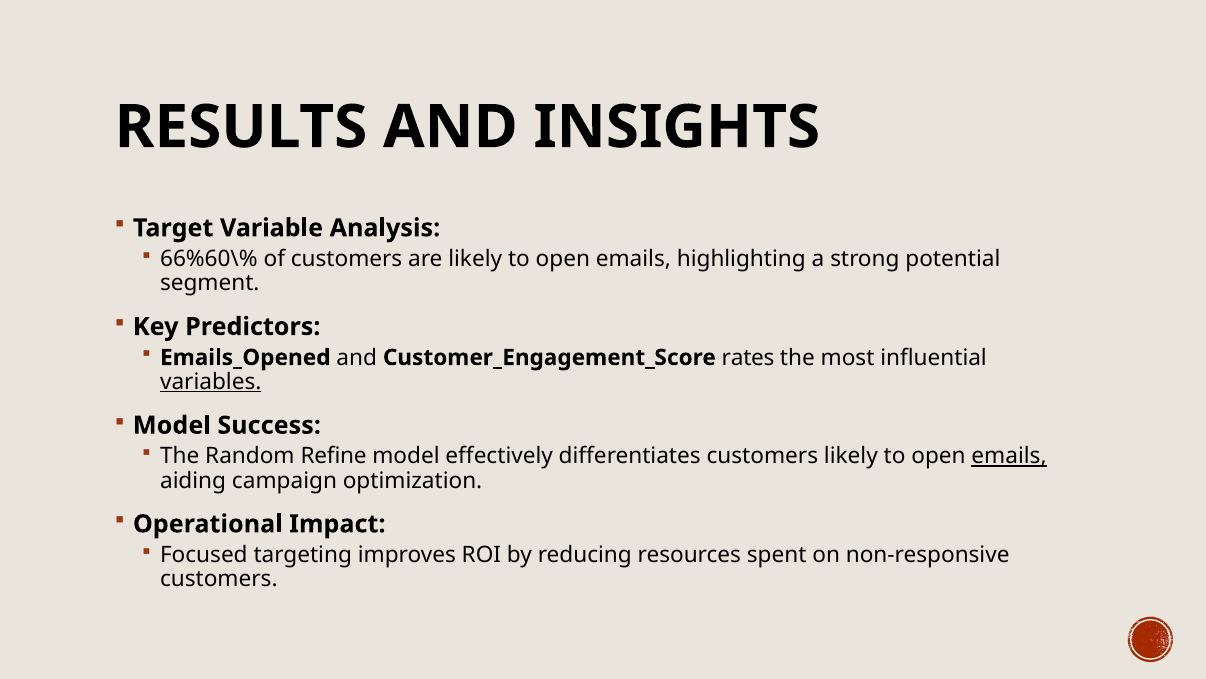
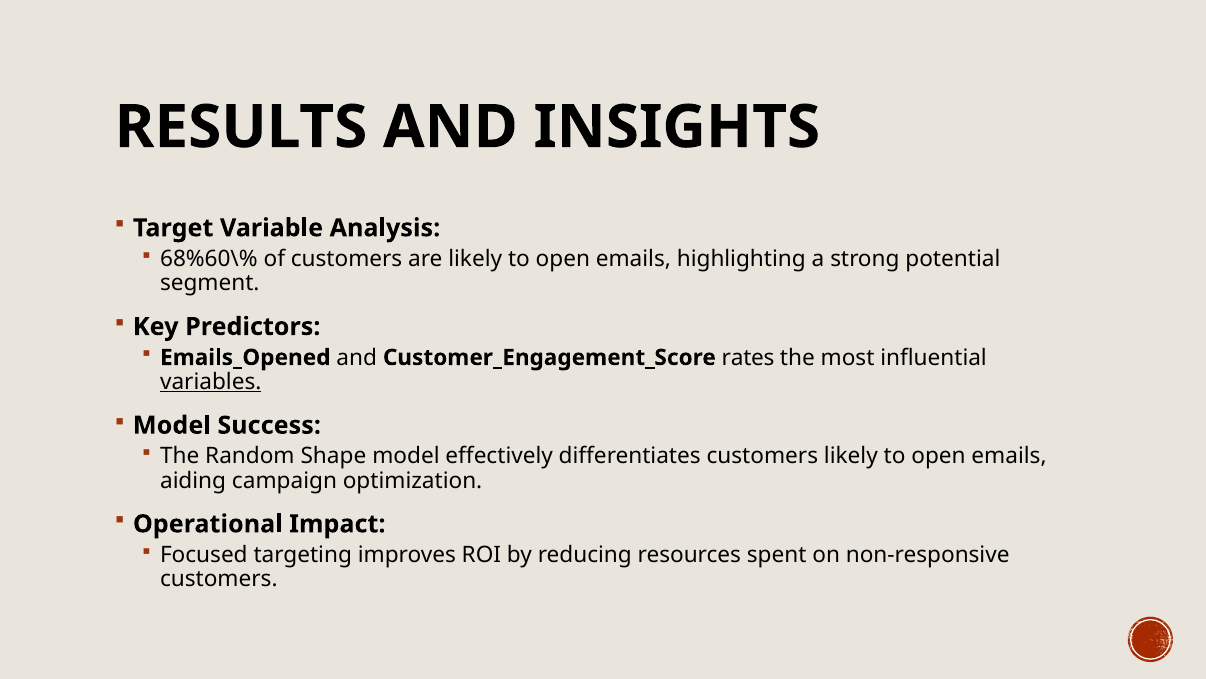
66%60\%: 66%60\% -> 68%60\% (209, 259)
Refine: Refine -> Shape (333, 456)
emails underline: present -> none (1009, 456)
